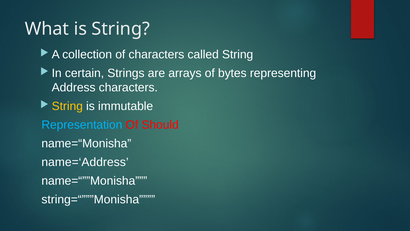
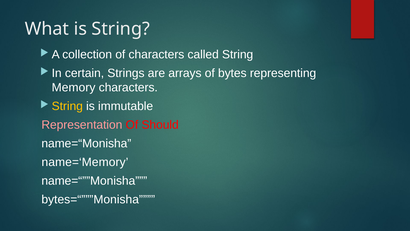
Address: Address -> Memory (74, 88)
Representation colour: light blue -> pink (82, 125)
name=‘Address: name=‘Address -> name=‘Memory (85, 162)
string=“”””Monisha: string=“”””Monisha -> bytes=“”””Monisha (98, 199)
